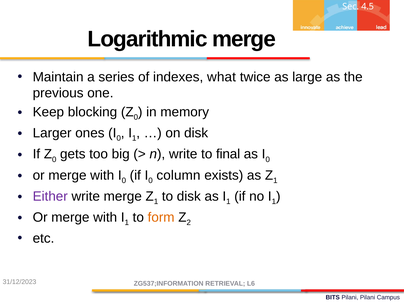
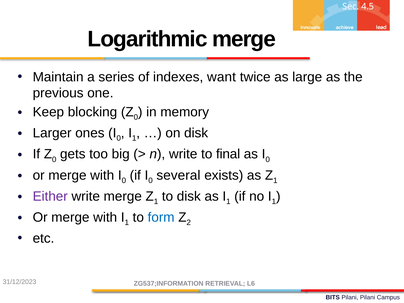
what: what -> want (221, 77)
column: column -> several (178, 175)
form colour: orange -> blue (161, 217)
